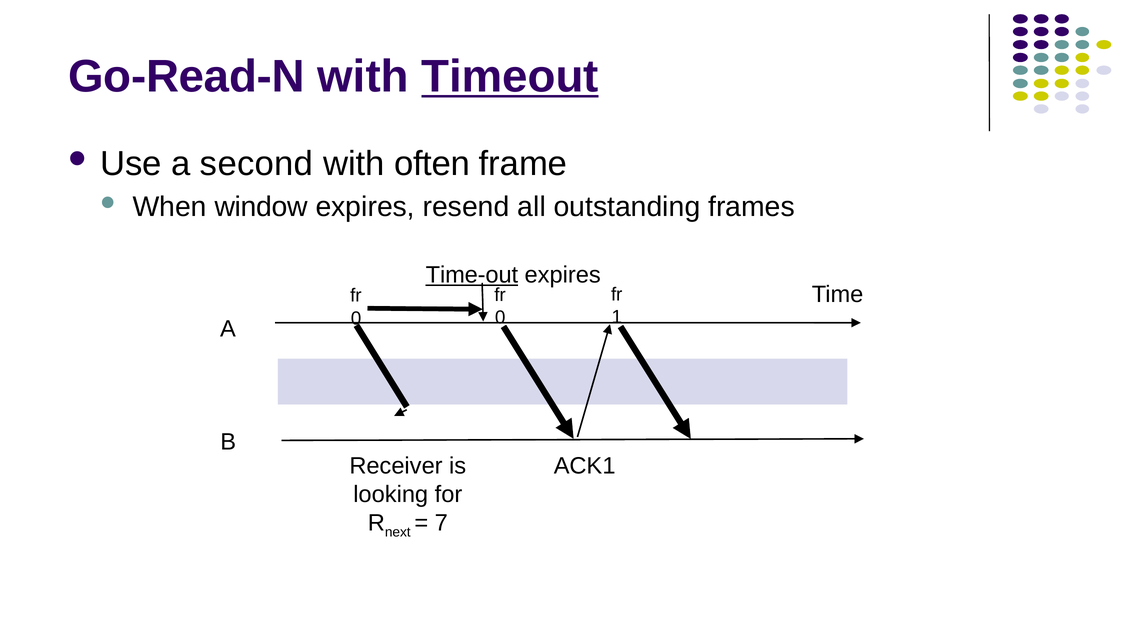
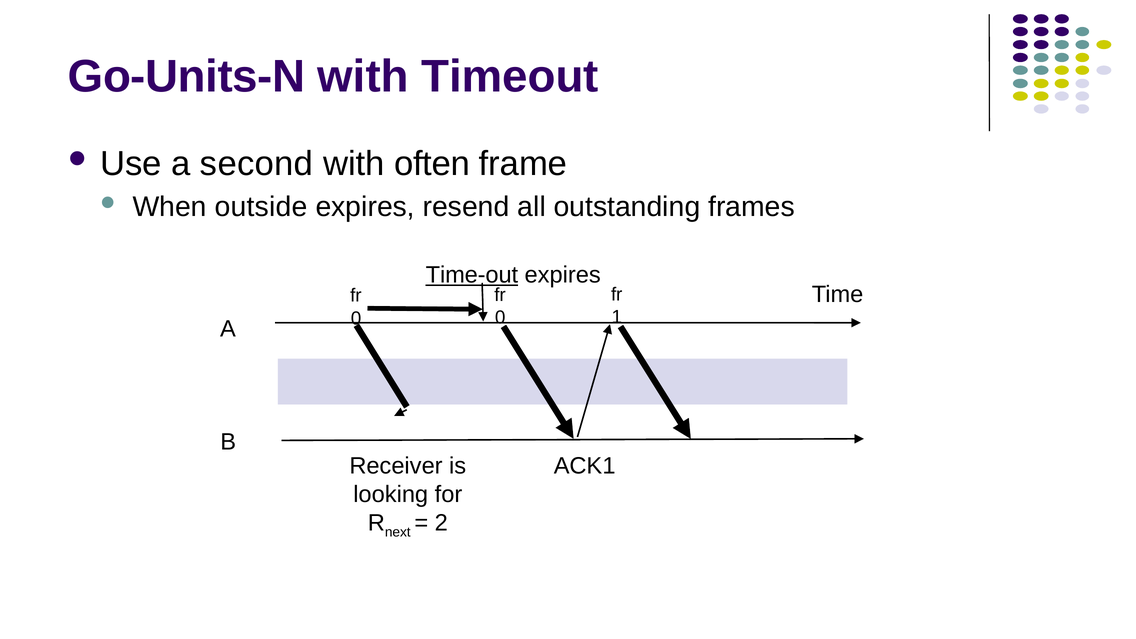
Go-Read-N: Go-Read-N -> Go-Units-N (187, 76)
Timeout underline: present -> none (510, 76)
window: window -> outside (261, 207)
7: 7 -> 2 (441, 523)
